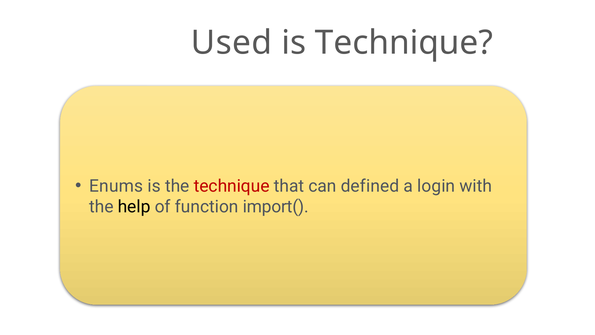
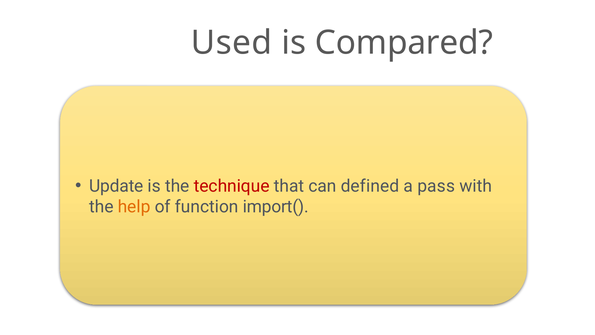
is Technique: Technique -> Compared (404, 43)
Enums: Enums -> Update (116, 186)
login: login -> pass (436, 186)
help colour: black -> orange (134, 207)
